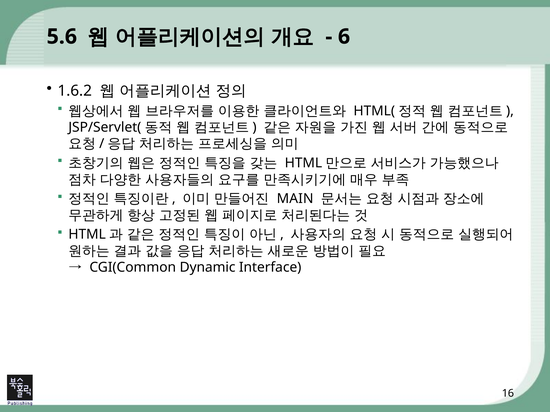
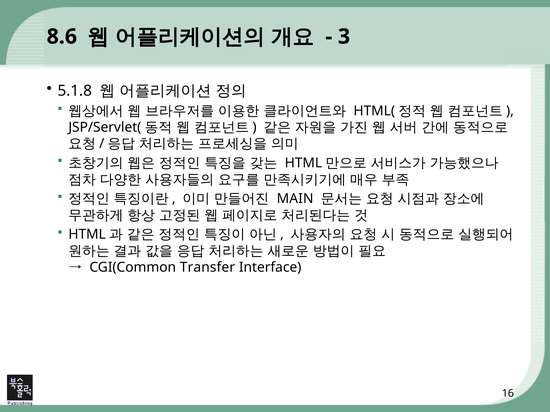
5.6: 5.6 -> 8.6 (62, 37)
6: 6 -> 3 (344, 37)
1.6.2: 1.6.2 -> 5.1.8 (75, 91)
Dynamic: Dynamic -> Transfer (207, 268)
